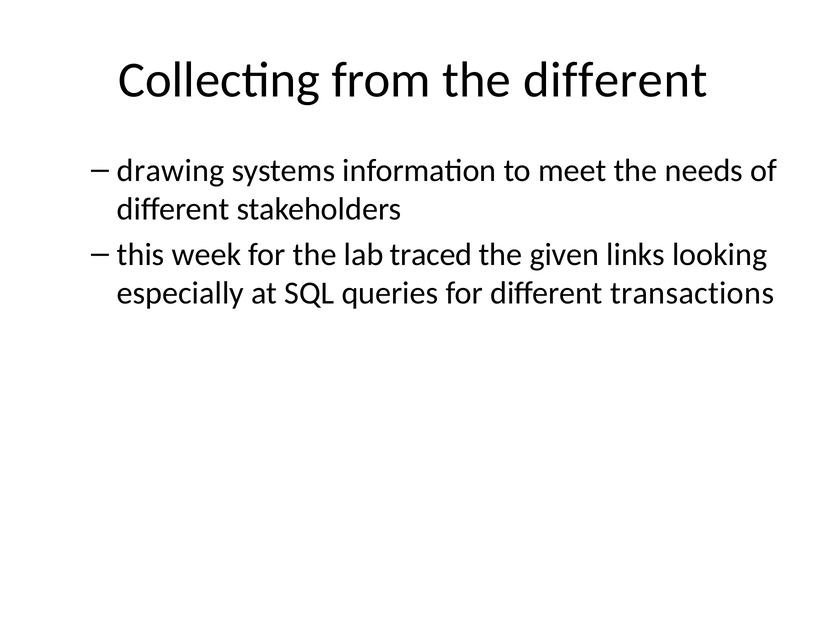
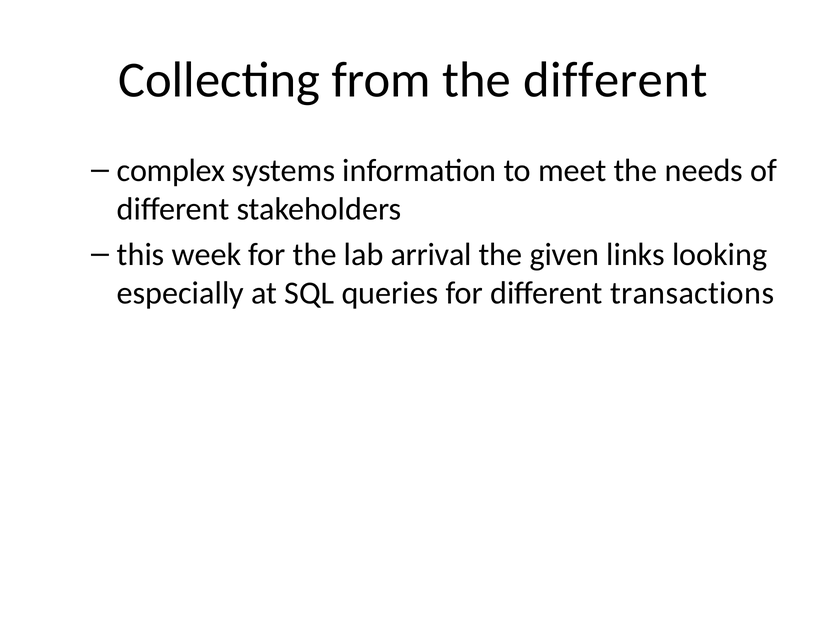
drawing: drawing -> complex (171, 171)
traced: traced -> arrival (431, 254)
